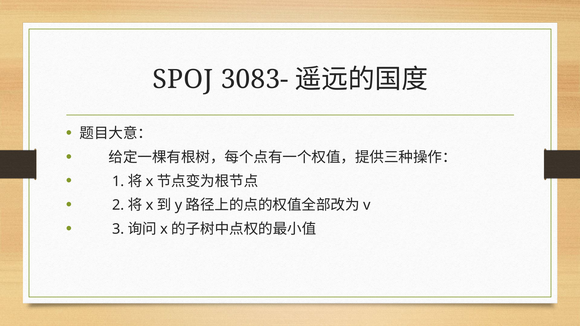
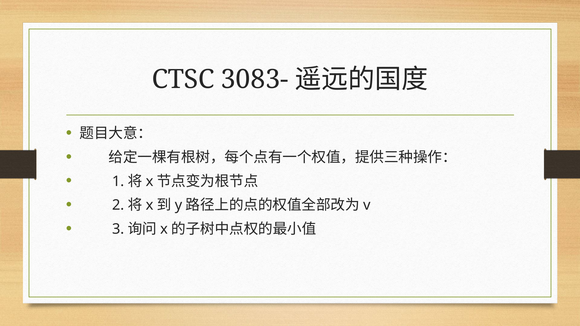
SPOJ: SPOJ -> CTSC (183, 80)
